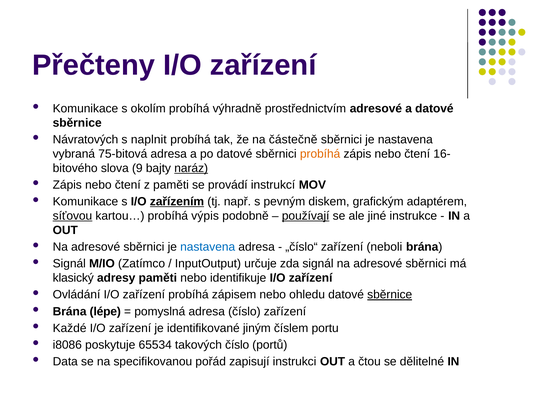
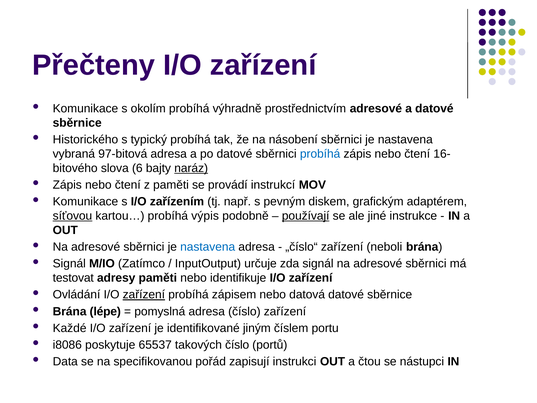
Návratových: Návratových -> Historického (85, 139)
naplnit: naplnit -> typický (149, 139)
částečně: částečně -> násobení (293, 139)
75-bitová: 75-bitová -> 97-bitová (123, 154)
probíhá colour: orange -> blue (320, 154)
9: 9 -> 6 (137, 168)
zařízením underline: present -> none (177, 201)
klasický: klasický -> testovat (73, 278)
zařízení underline: none -> present (144, 295)
ohledu: ohledu -> datová (307, 295)
sběrnice underline: present -> none (390, 295)
65534: 65534 -> 65537 (155, 345)
dělitelné: dělitelné -> nástupci (422, 361)
